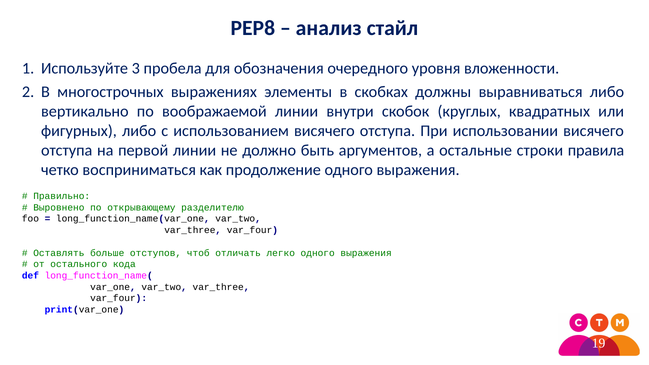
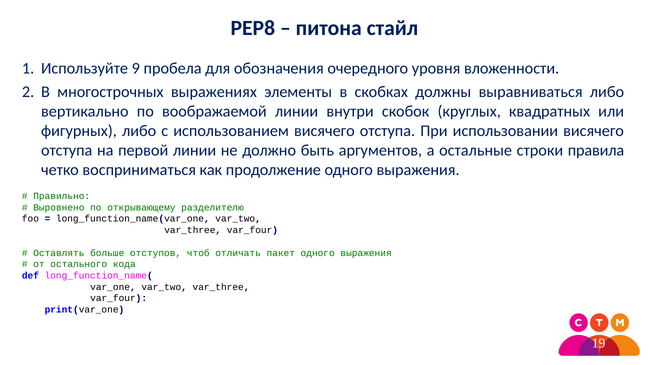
анализ: анализ -> питона (329, 28)
3: 3 -> 9 (136, 68)
легко: легко -> пакет (281, 253)
